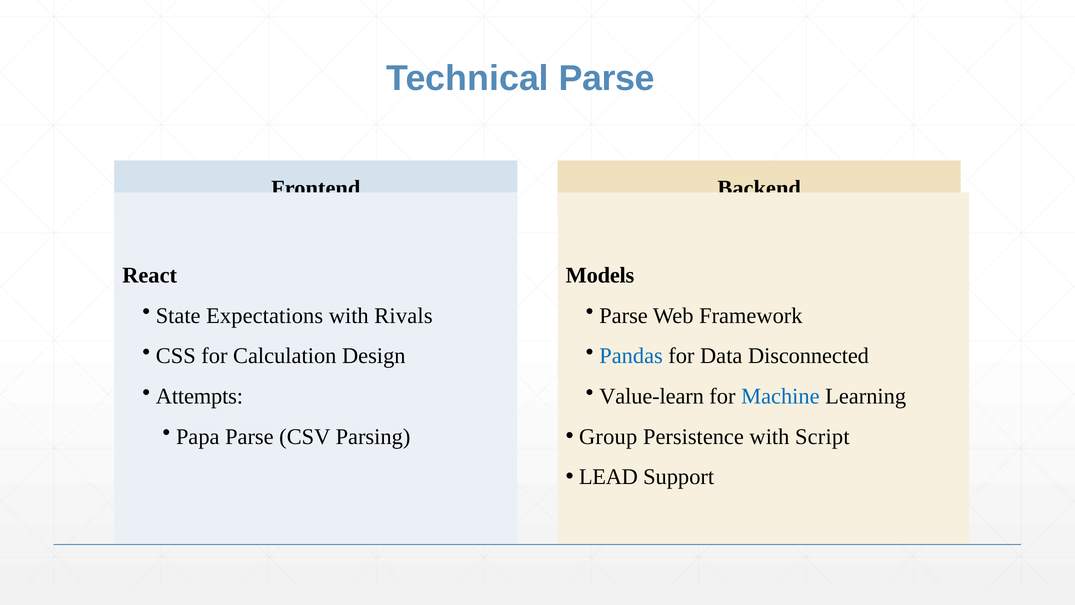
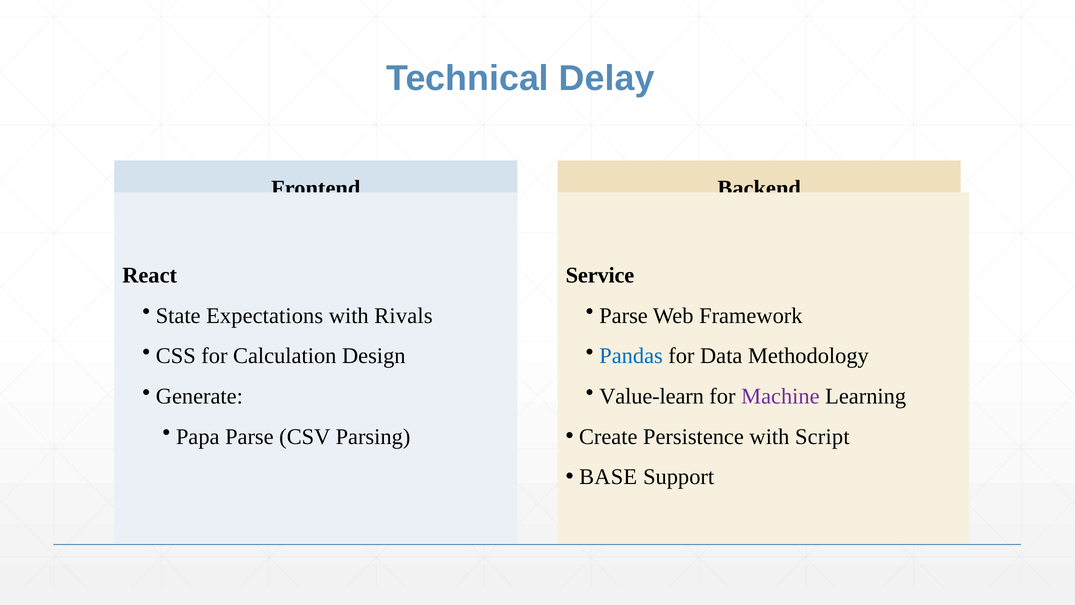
Technical Parse: Parse -> Delay (607, 78)
Models: Models -> Service (600, 275)
Disconnected: Disconnected -> Methodology (808, 356)
Attempts: Attempts -> Generate (199, 396)
Machine colour: blue -> purple (780, 396)
Group: Group -> Create (608, 436)
LEAD: LEAD -> BASE (608, 477)
